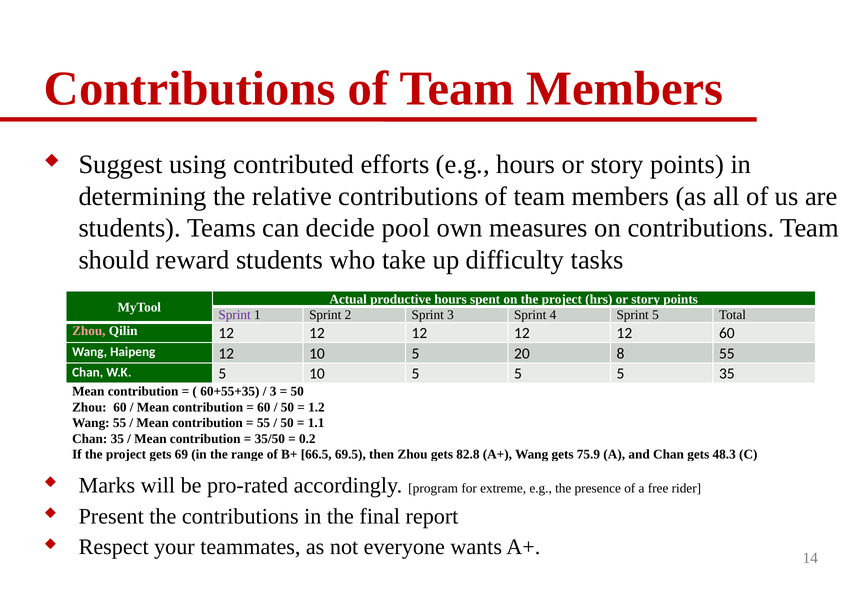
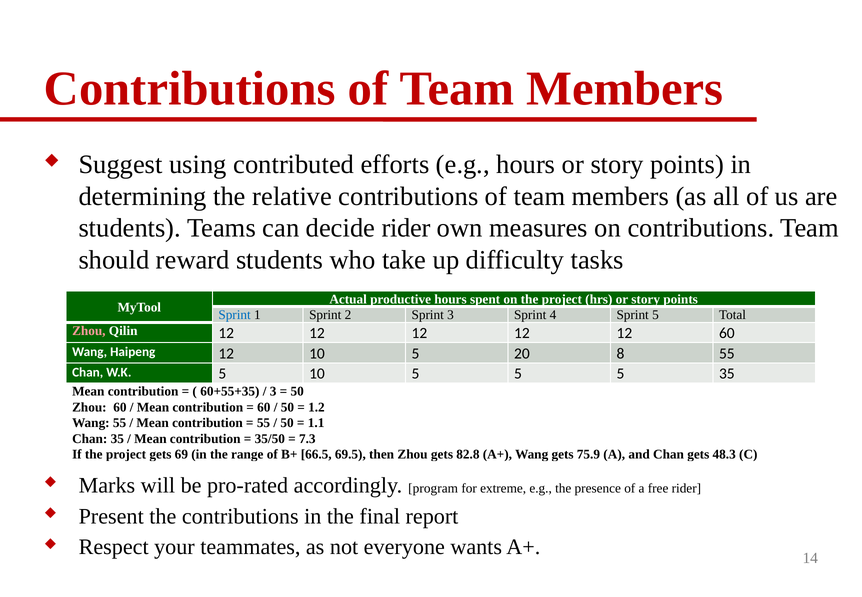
decide pool: pool -> rider (406, 228)
Sprint colour: purple -> blue (235, 315)
0.2: 0.2 -> 7.3 (307, 439)
